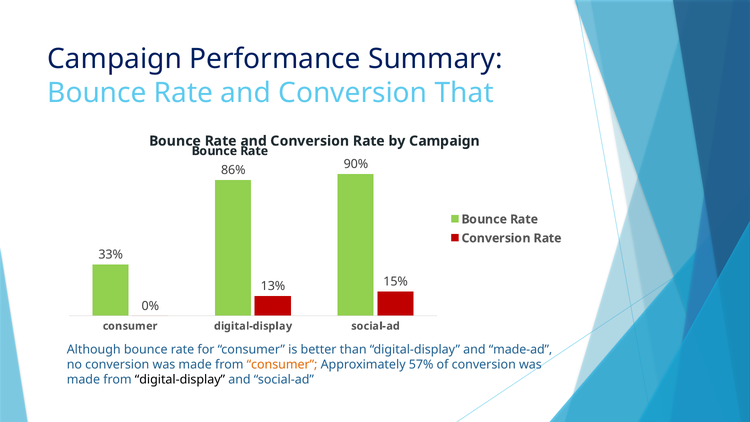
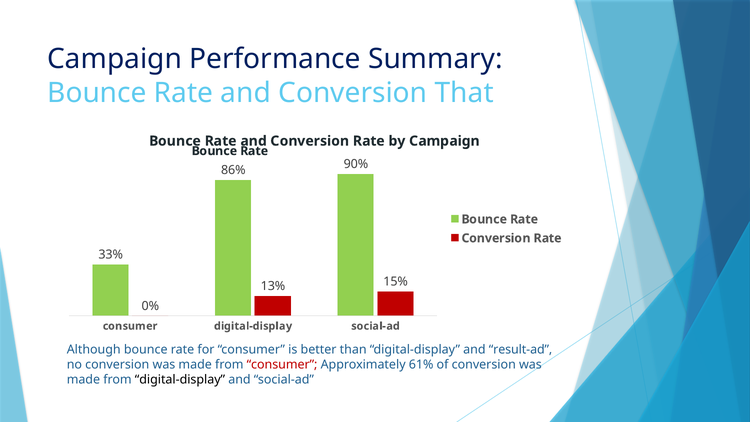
made-ad: made-ad -> result-ad (521, 349)
consumer colour: orange -> red (282, 364)
57%: 57% -> 61% (421, 364)
